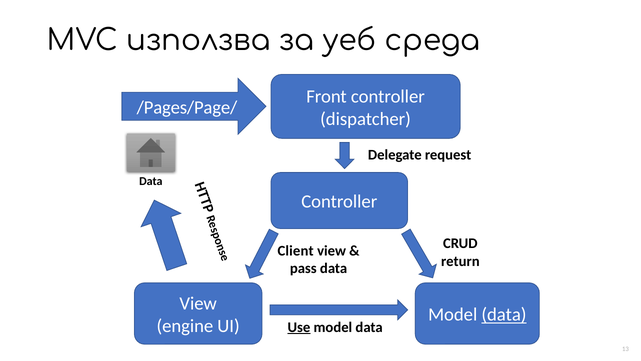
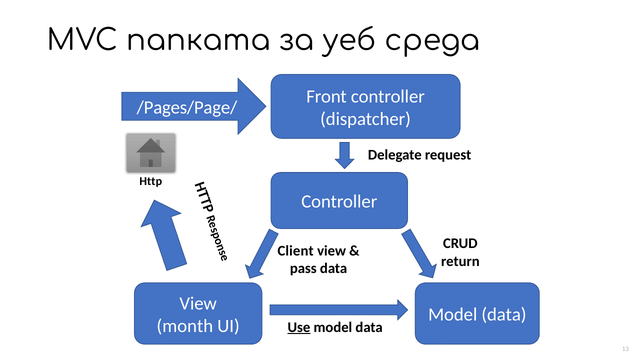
използва: използва -> папката (199, 41)
Data: Data -> Http (151, 181)
data underline: present -> none (504, 314)
engine: engine -> month (185, 326)
